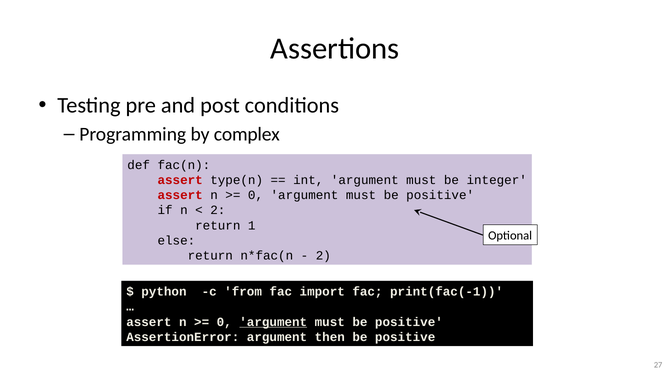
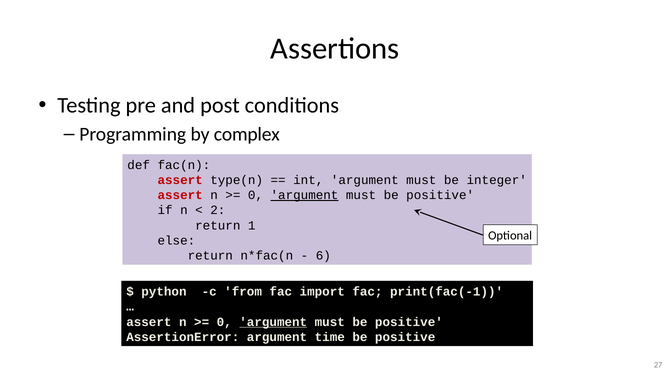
argument underline: none -> present (304, 195)
2: 2 -> 6 (323, 255)
then: then -> time (330, 337)
